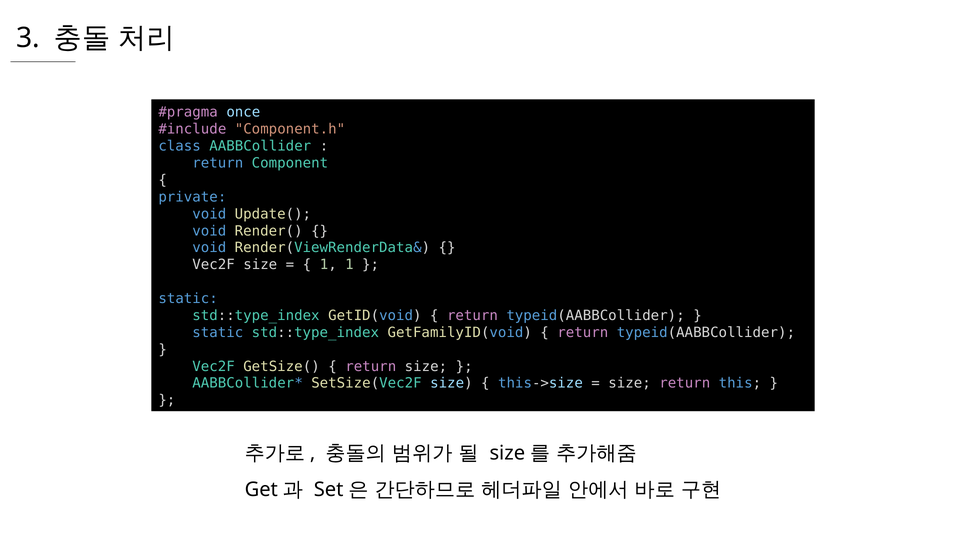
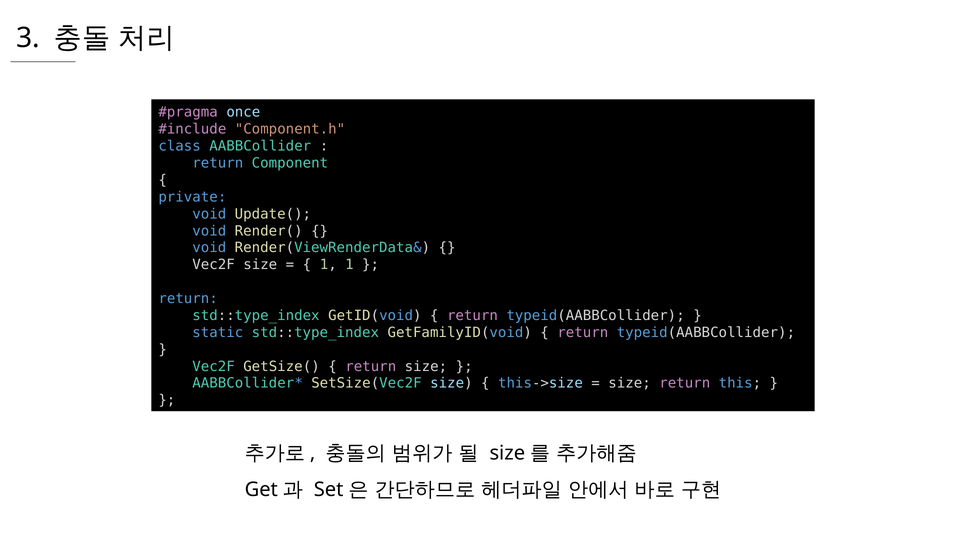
static: static -> return (188, 298)
